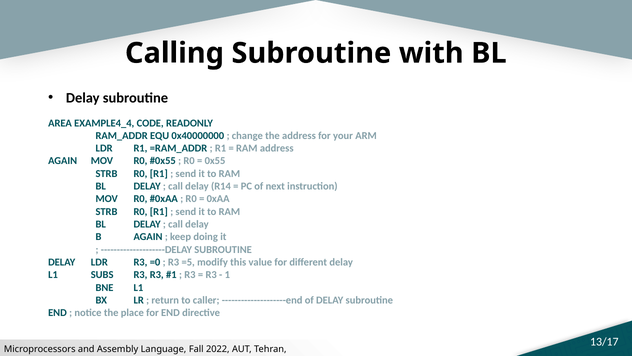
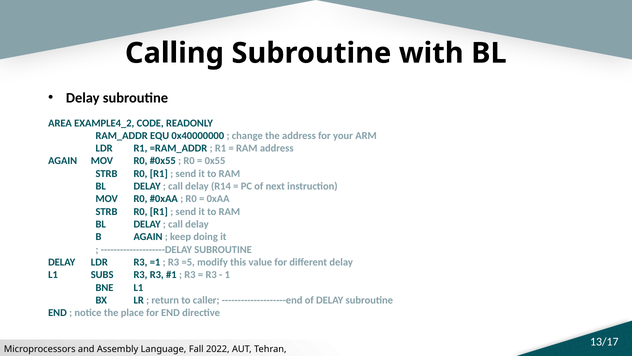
EXAMPLE4_4: EXAMPLE4_4 -> EXAMPLE4_2 (104, 123)
=0: =0 -> =1 (155, 262)
